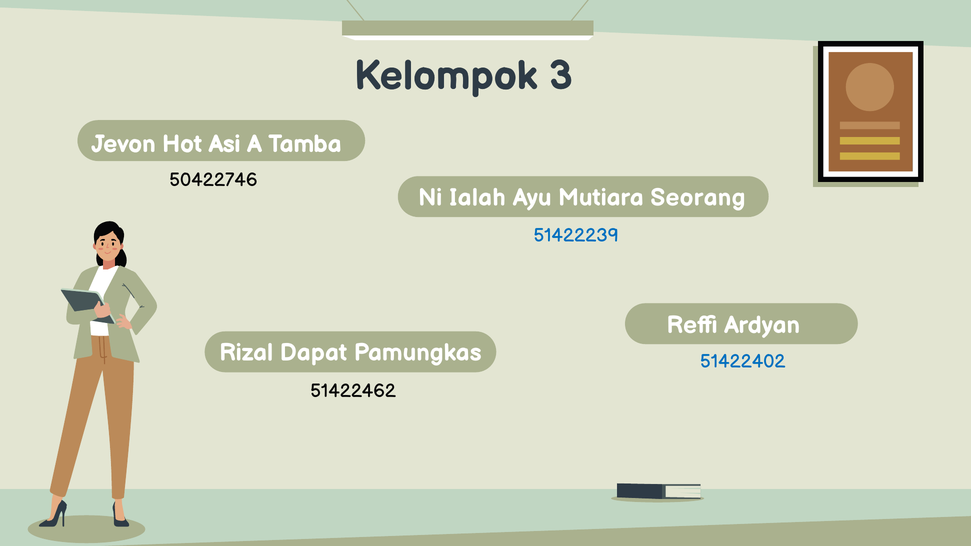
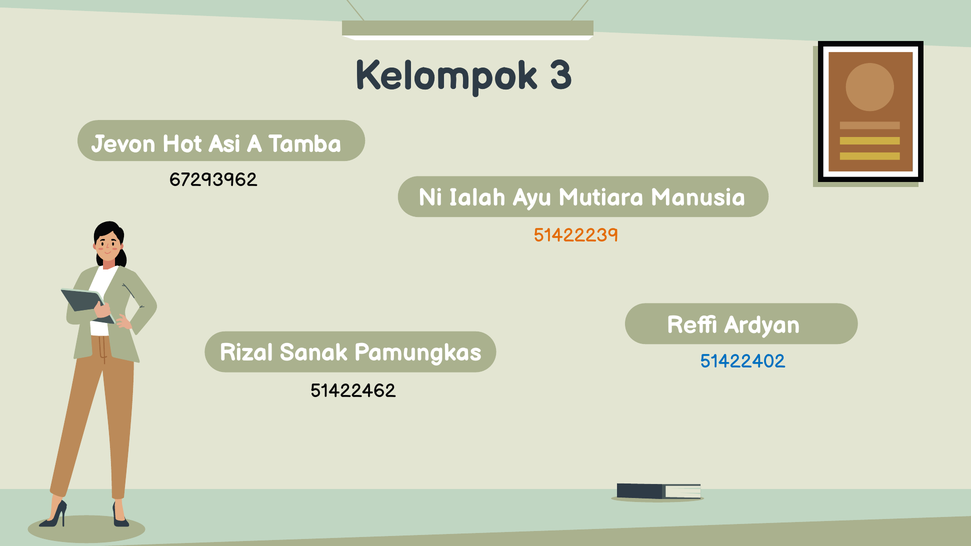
50422746: 50422746 -> 67293962 (213, 180)
Seorang: Seorang -> Manusia (698, 198)
51422239 colour: blue -> orange (576, 236)
Dapat: Dapat -> Sanak (314, 353)
